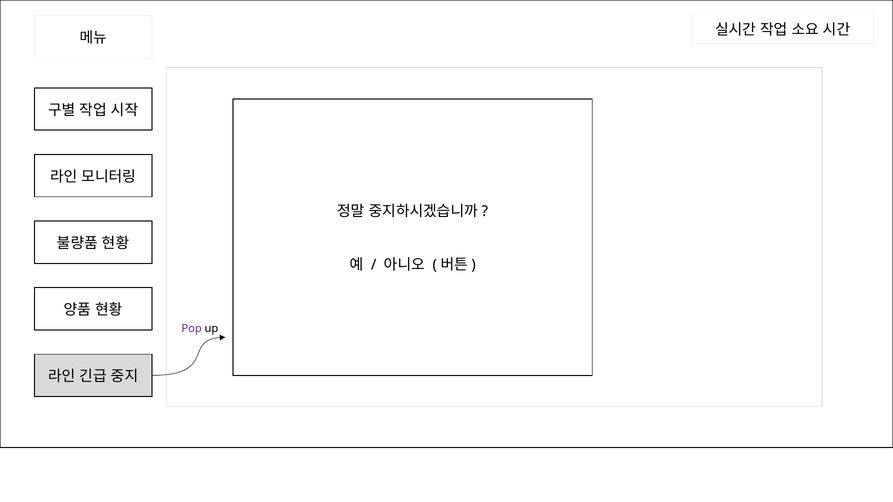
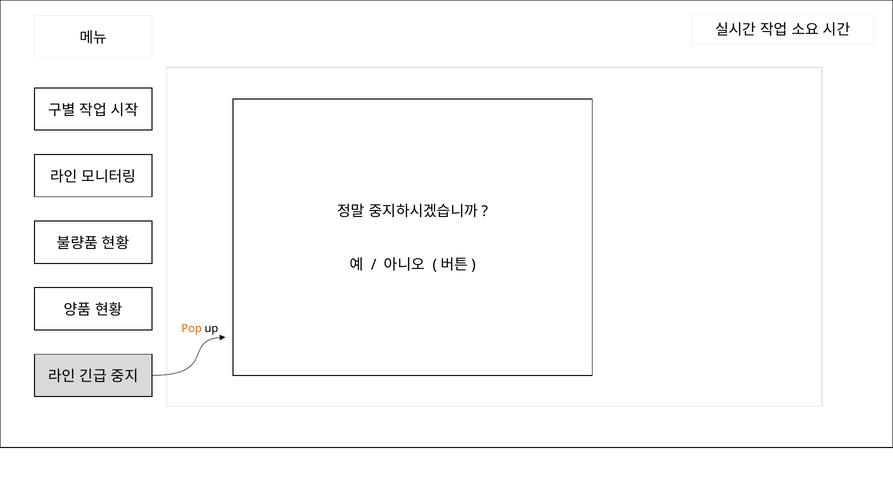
Pop colour: purple -> orange (192, 329)
